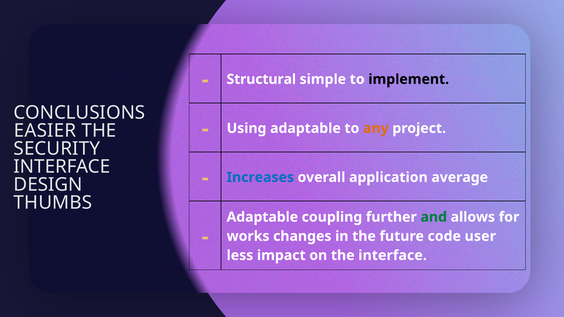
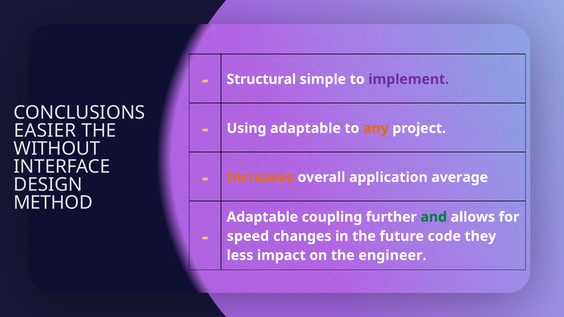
implement colour: black -> purple (409, 79)
SECURITY: SECURITY -> WITHOUT (57, 149)
Increases colour: blue -> orange (260, 177)
THUMBS: THUMBS -> METHOD (53, 203)
works: works -> speed (248, 236)
user: user -> they (480, 236)
the interface: interface -> engineer (393, 256)
